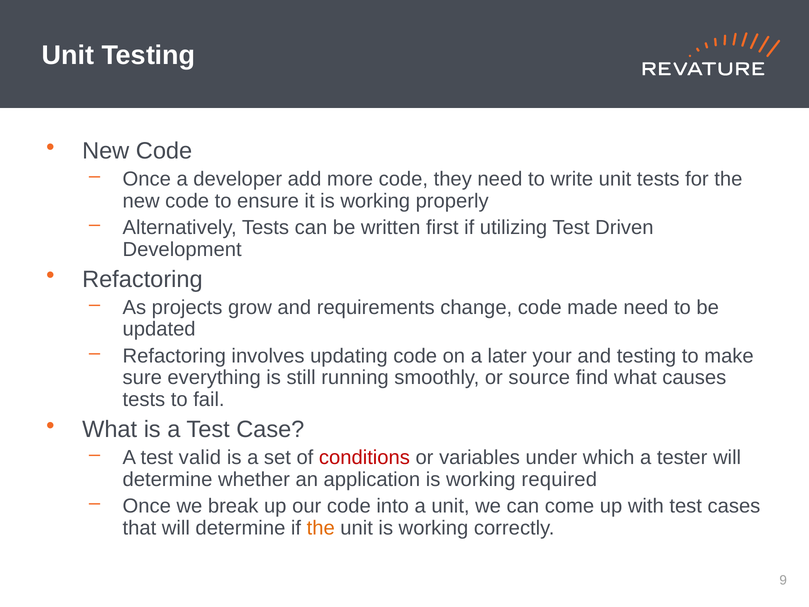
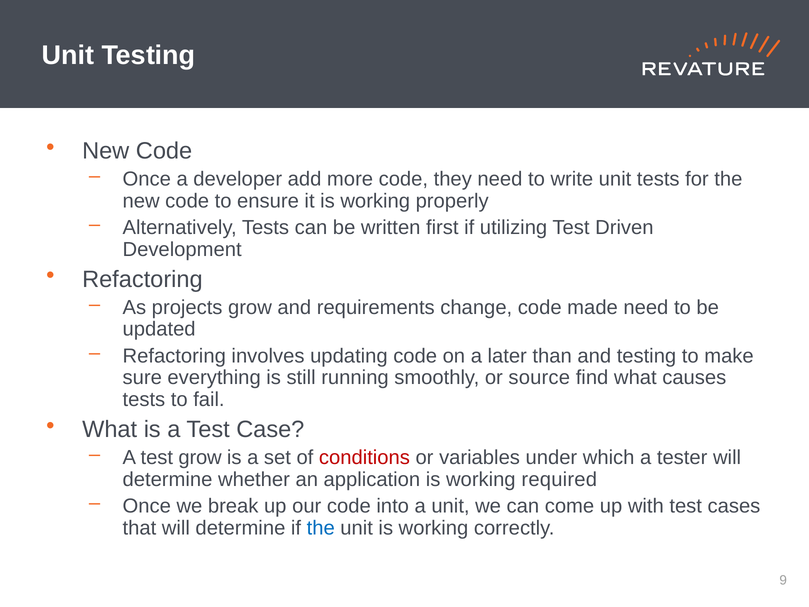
your: your -> than (552, 356)
test valid: valid -> grow (200, 457)
the colour: orange -> blue (321, 528)
